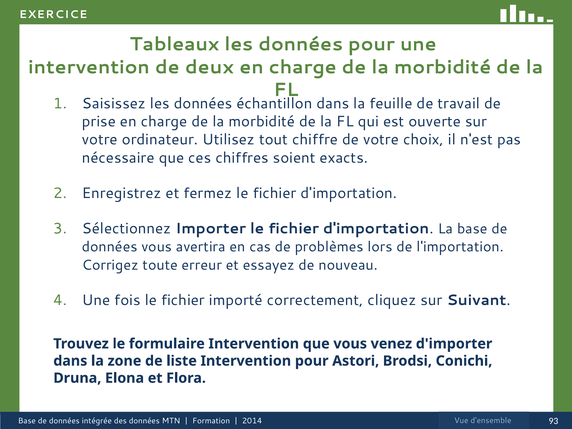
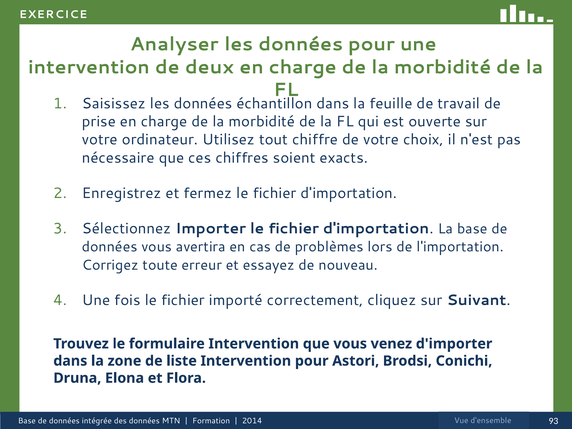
Tableaux: Tableaux -> Analyser (175, 44)
